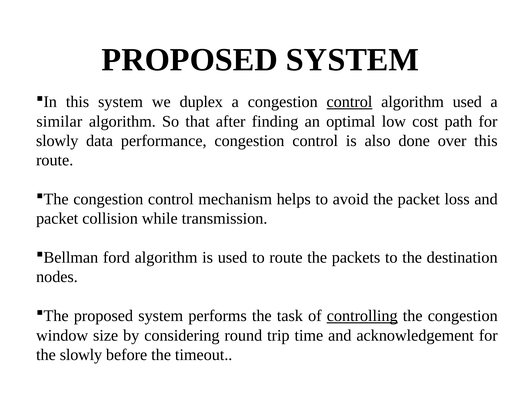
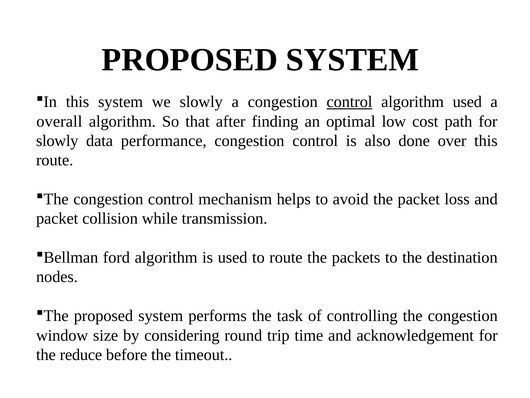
we duplex: duplex -> slowly (201, 102)
similar: similar -> overall (59, 121)
controlling underline: present -> none (362, 315)
the slowly: slowly -> reduce (81, 354)
